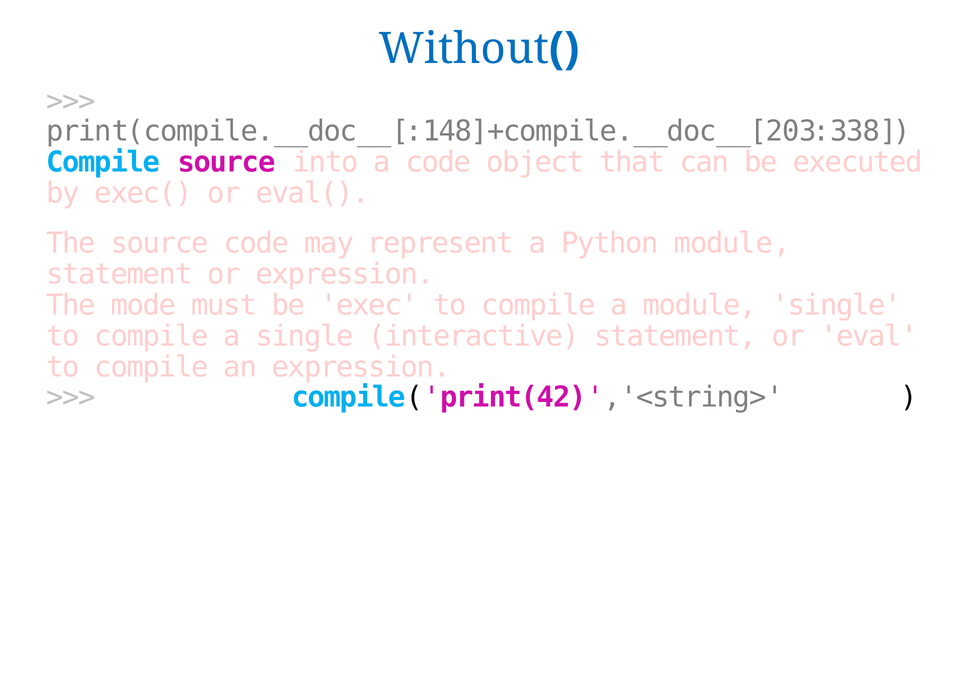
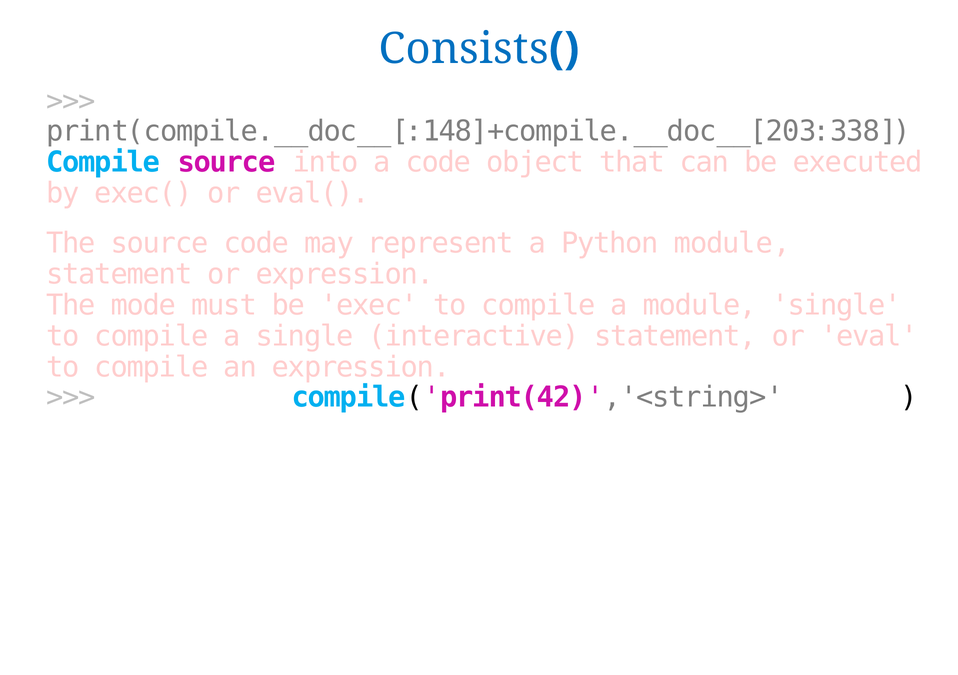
Without: Without -> Consists (464, 49)
